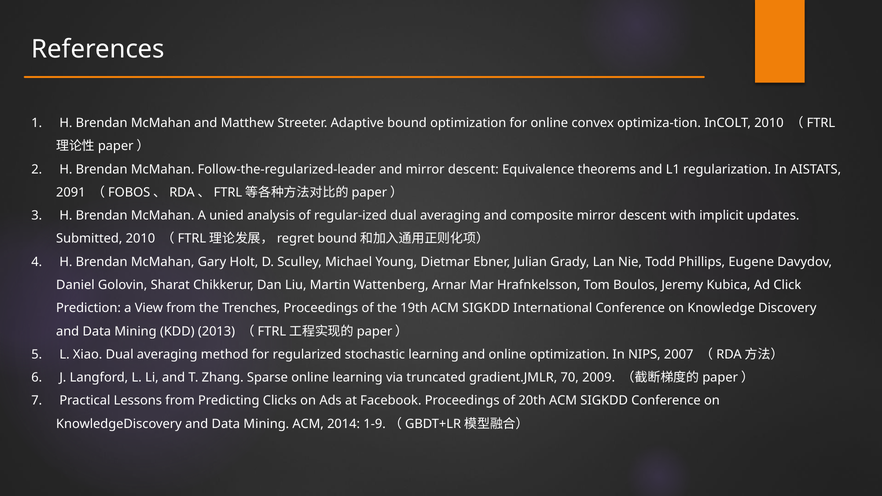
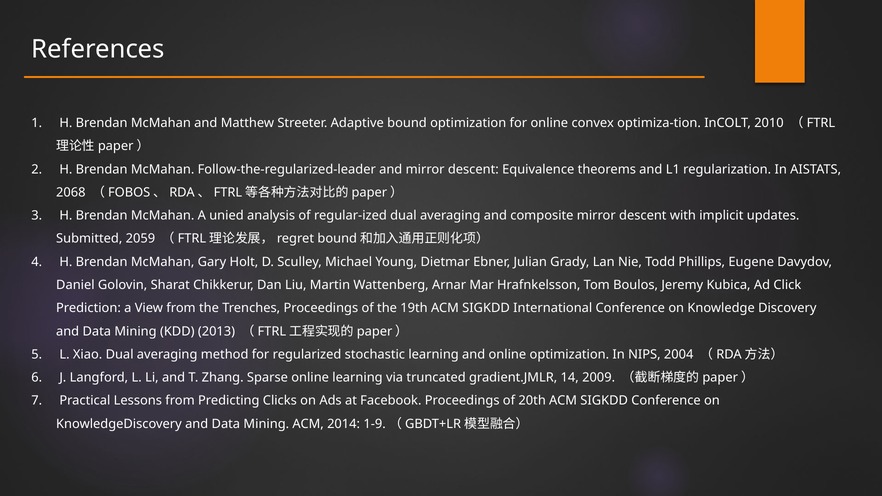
2091: 2091 -> 2068 (71, 192)
Submitted 2010: 2010 -> 2059 (140, 239)
2007: 2007 -> 2004 (679, 355)
70: 70 -> 14 (570, 378)
